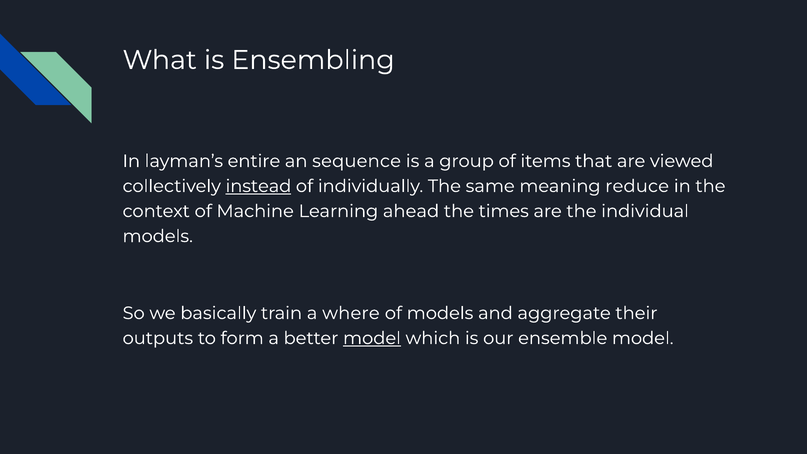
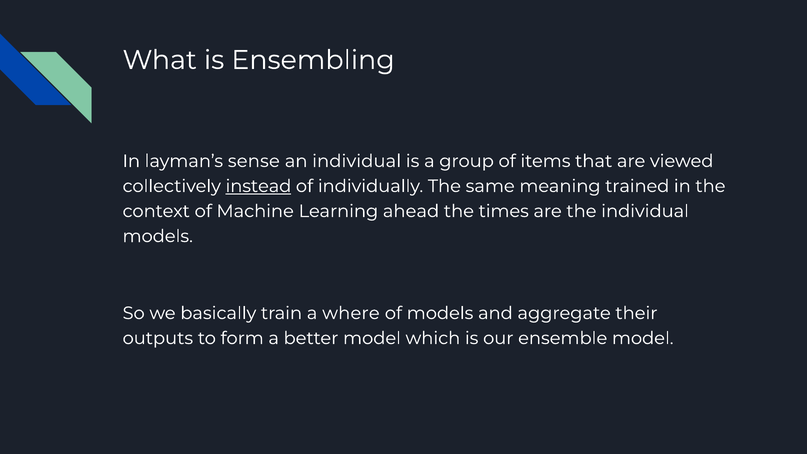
entire: entire -> sense (254, 161)
an sequence: sequence -> individual (357, 161)
reduce: reduce -> trained (637, 186)
model underline: present -> none (372, 338)
